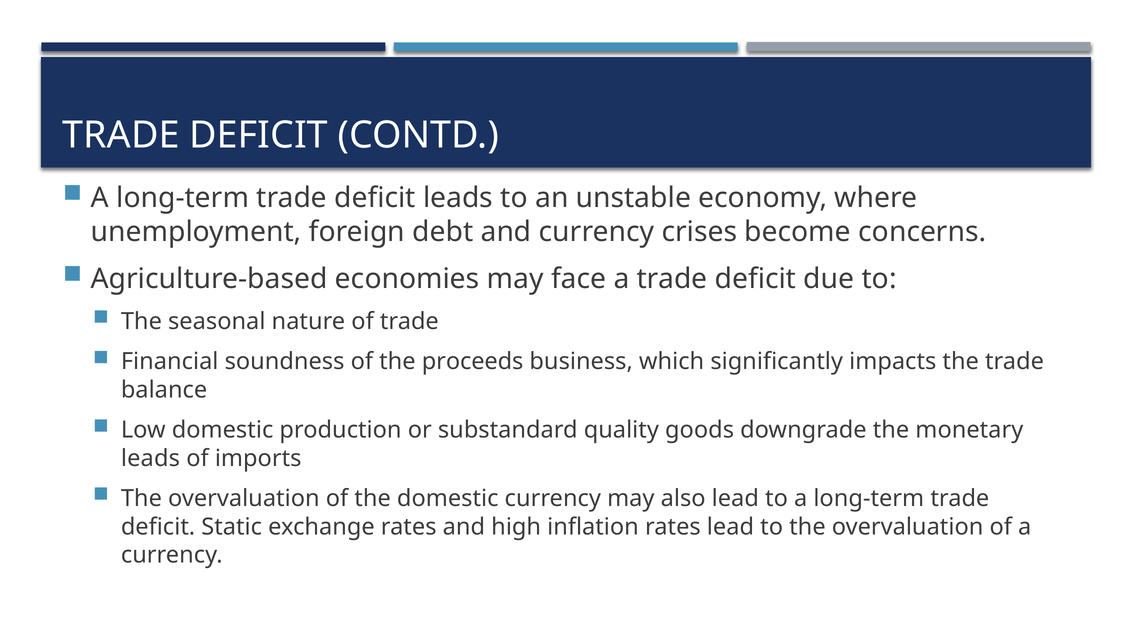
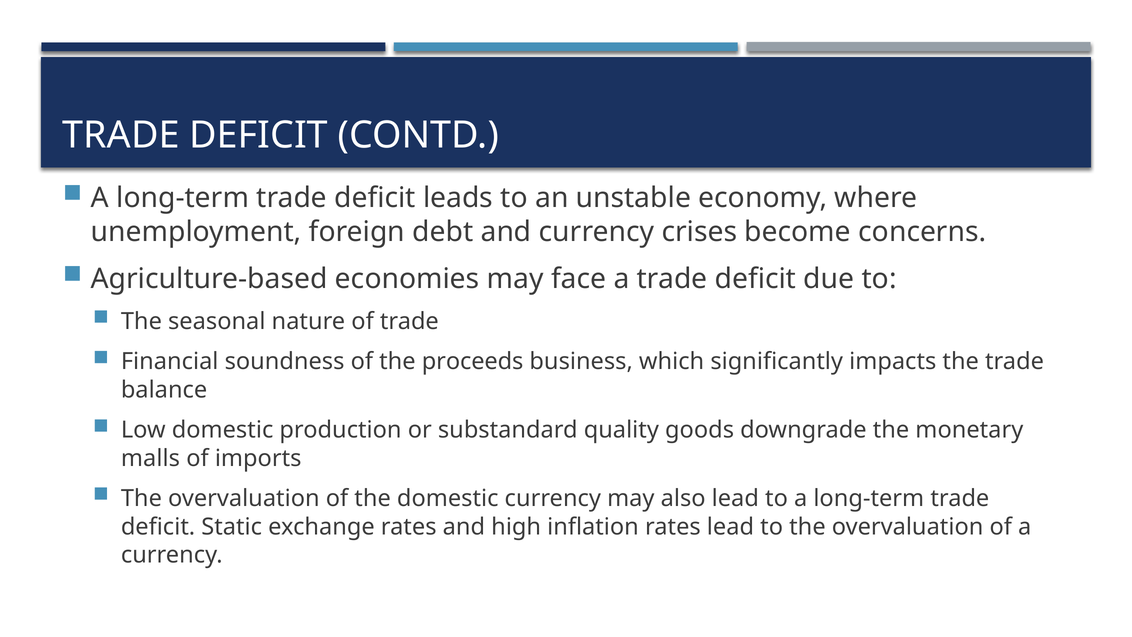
leads: leads -> malls (150, 458)
